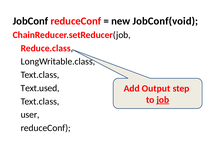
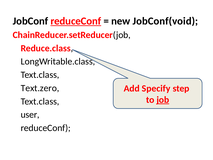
reduceConf underline: none -> present (76, 21)
Text.used: Text.used -> Text.zero (40, 88)
Output: Output -> Specify (156, 88)
